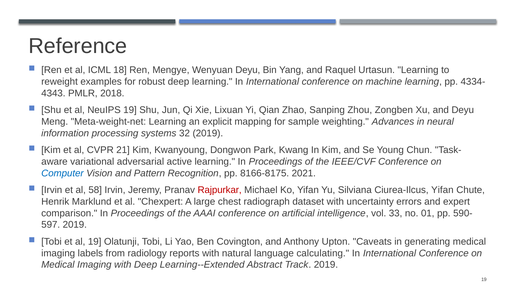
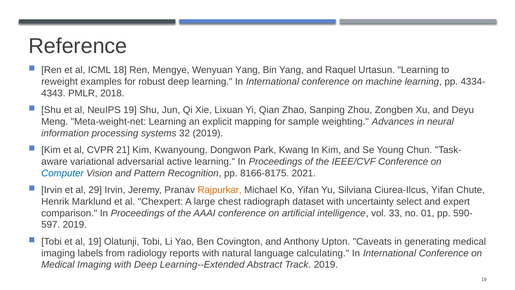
Wenyuan Deyu: Deyu -> Yang (248, 70)
58: 58 -> 29 (95, 190)
Rajpurkar colour: red -> orange (220, 190)
errors: errors -> select (409, 201)
